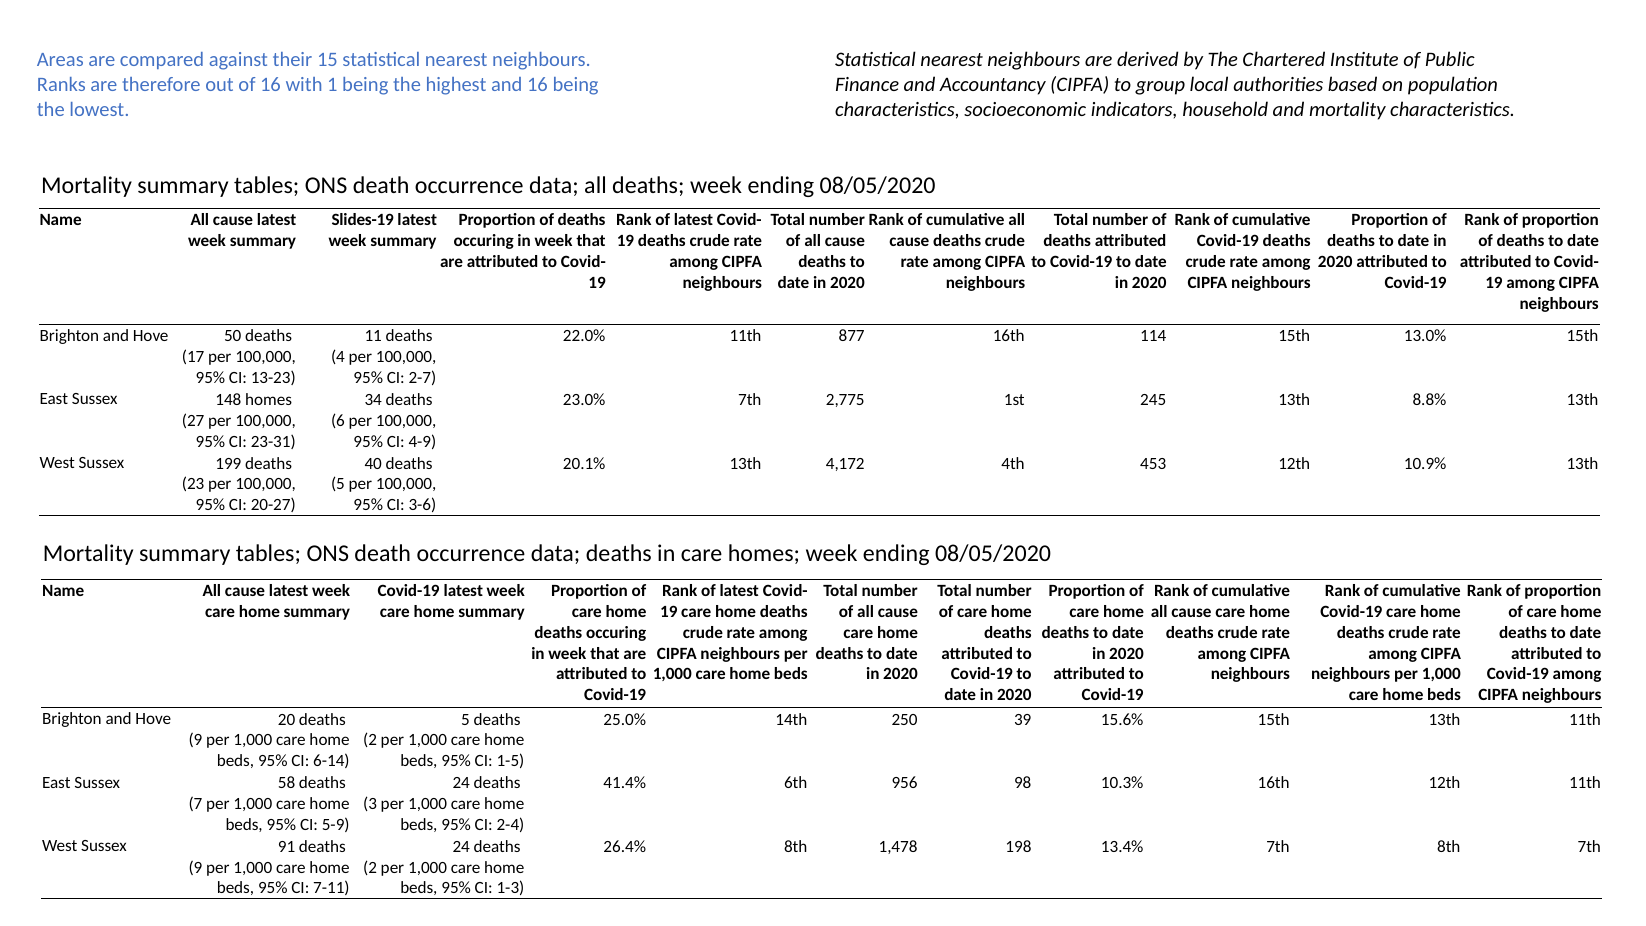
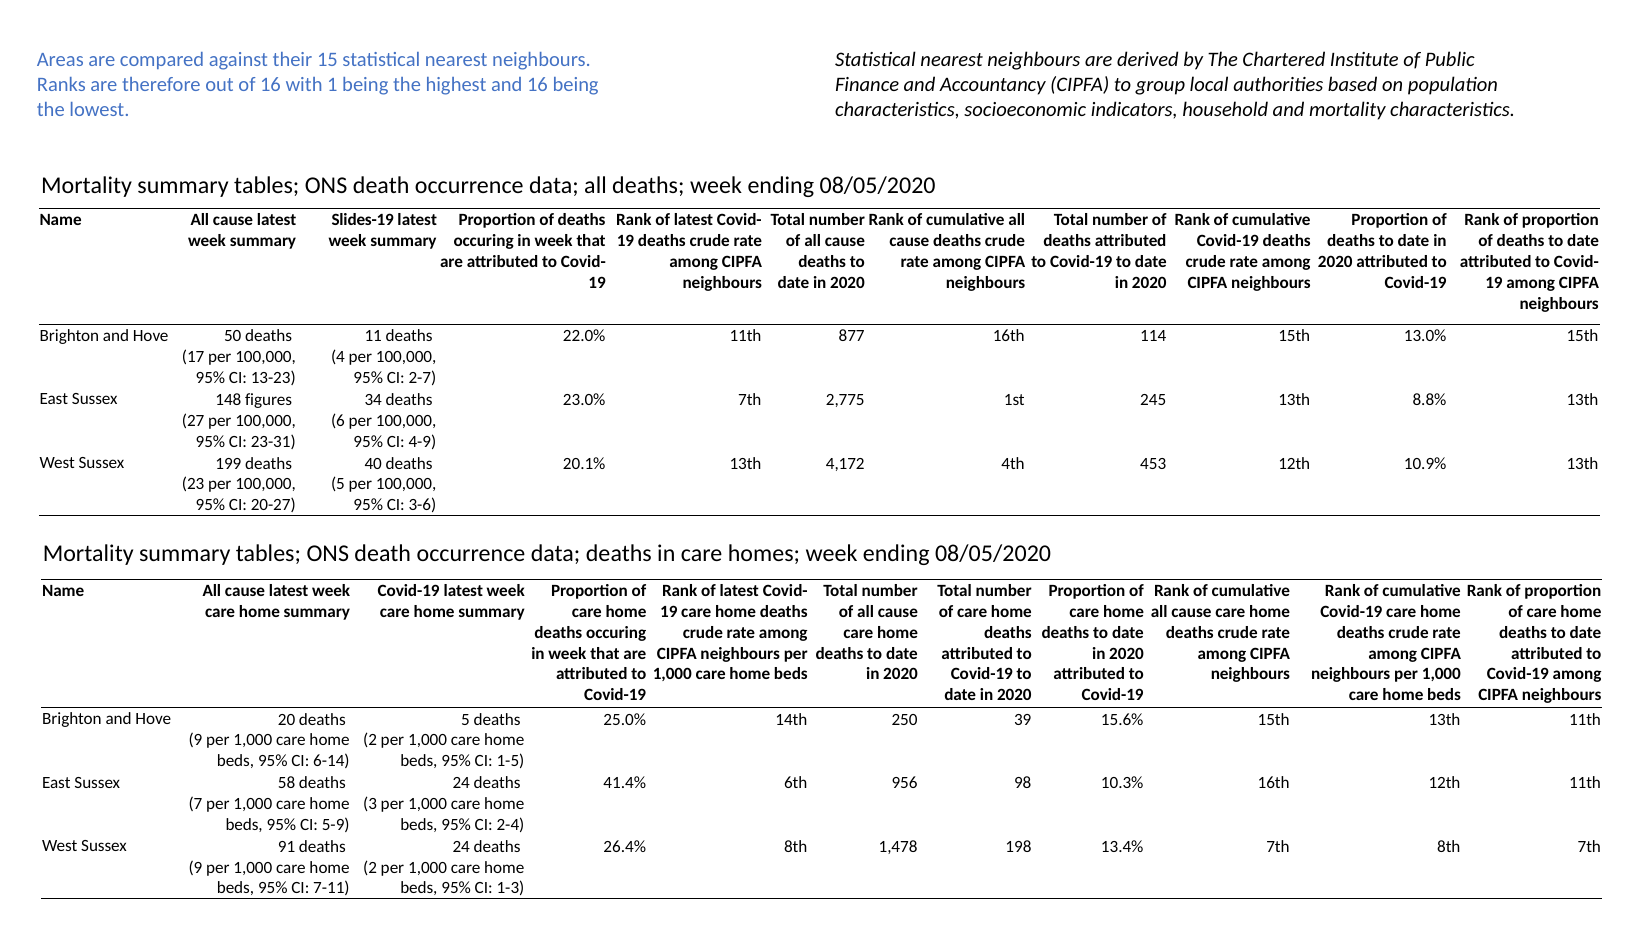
148 homes: homes -> figures (269, 400)
